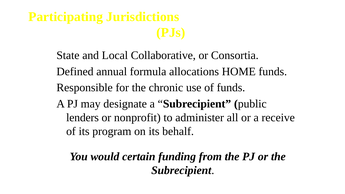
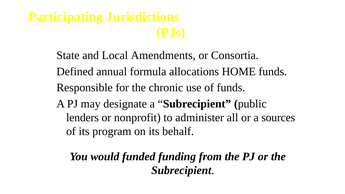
Collaborative: Collaborative -> Amendments (163, 55)
receive: receive -> sources (278, 118)
certain: certain -> funded (139, 157)
